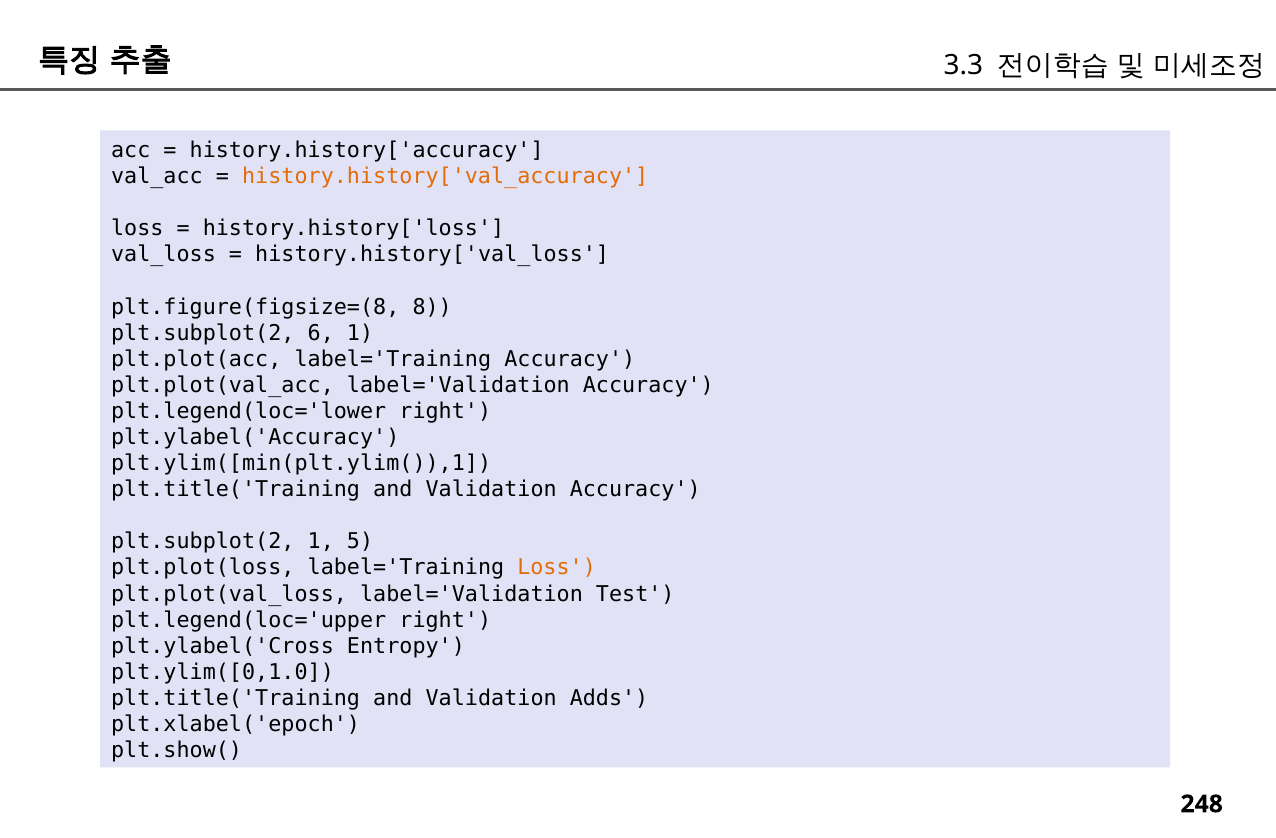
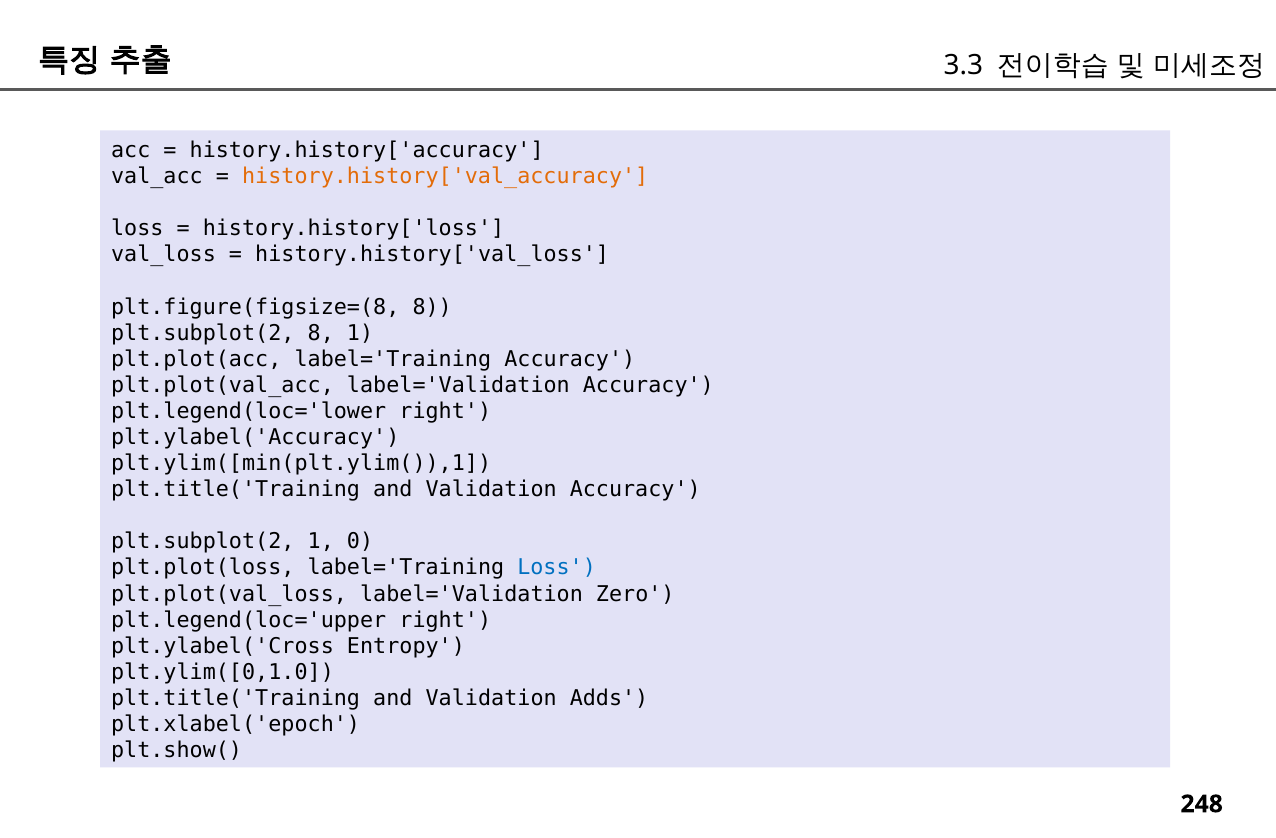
plt.subplot(2 6: 6 -> 8 (321, 333)
5: 5 -> 0 (360, 542)
Loss colour: orange -> blue (557, 568)
Test: Test -> Zero (635, 594)
